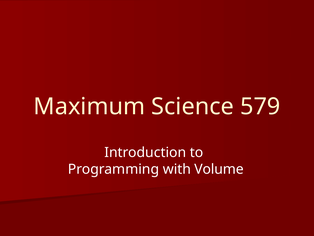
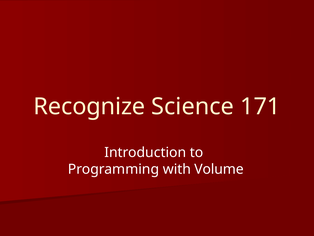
Maximum: Maximum -> Recognize (89, 106)
579: 579 -> 171 (260, 106)
